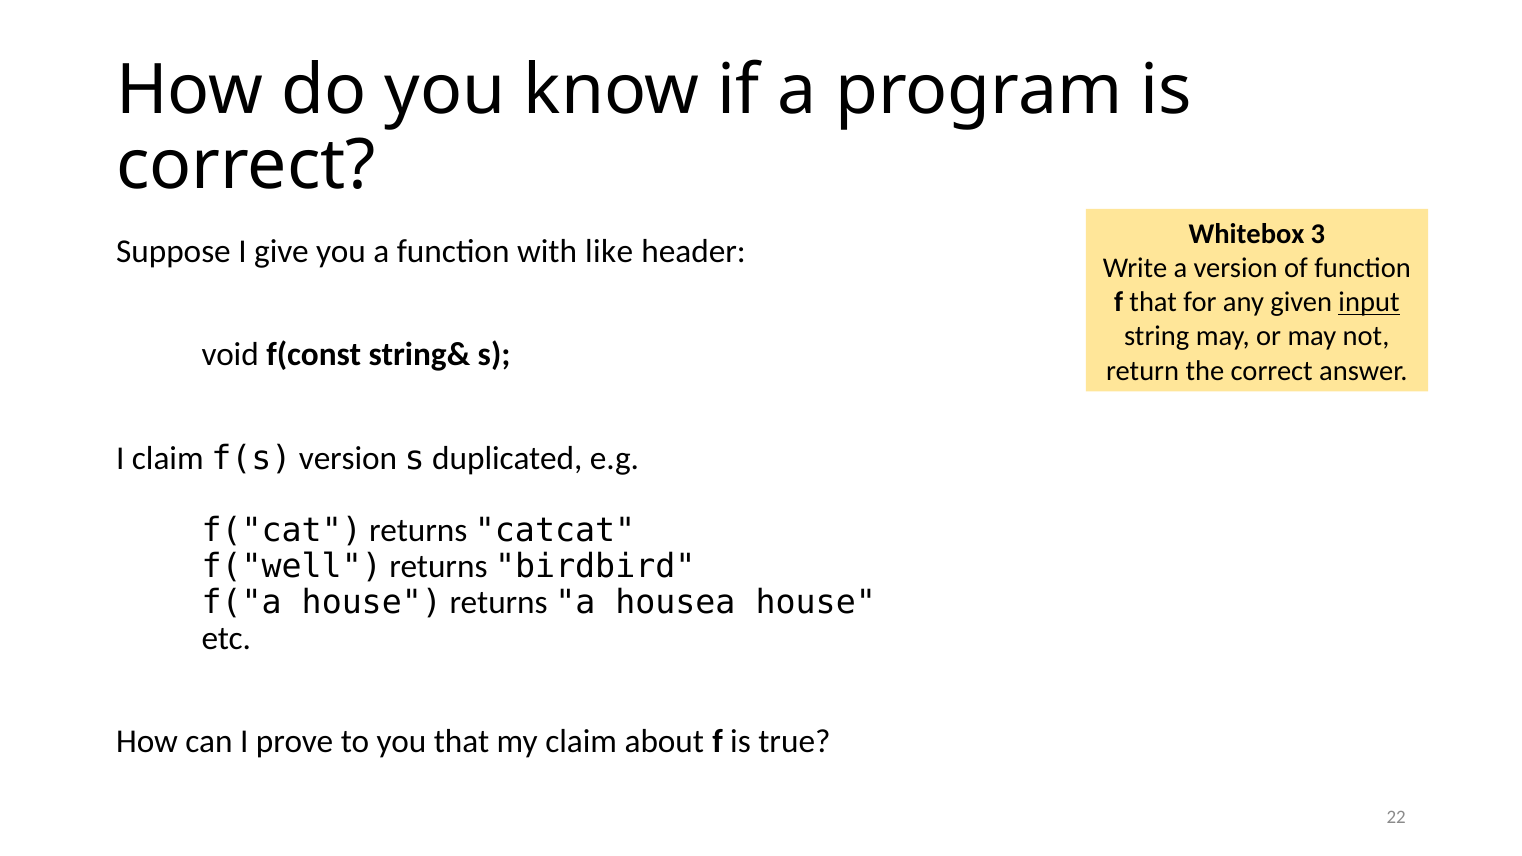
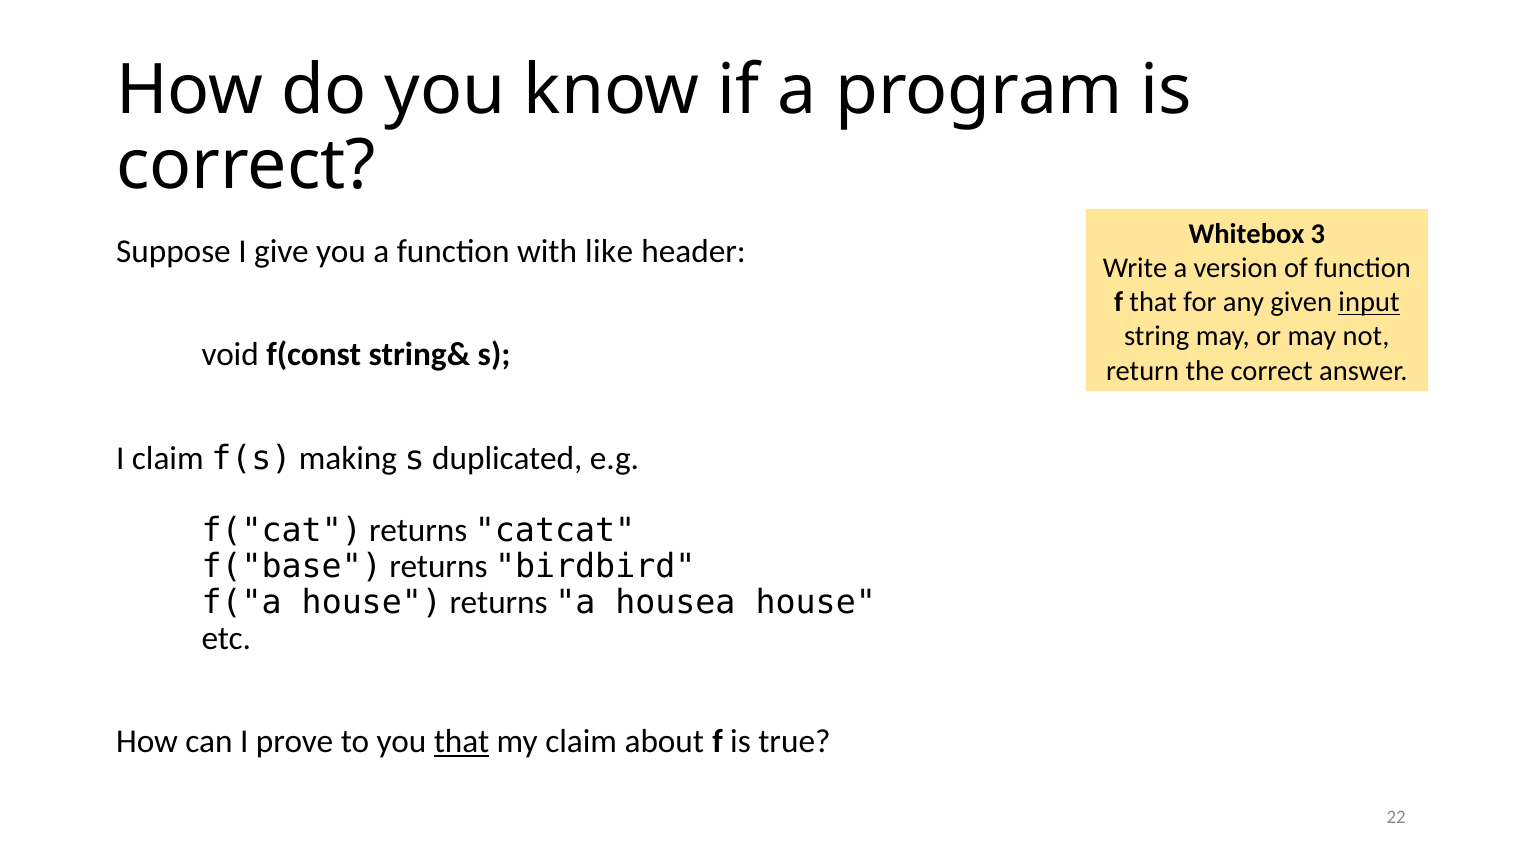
f(s version: version -> making (348, 459)
f("well: f("well -> f("base (292, 566)
that underline: none -> present (462, 742)
